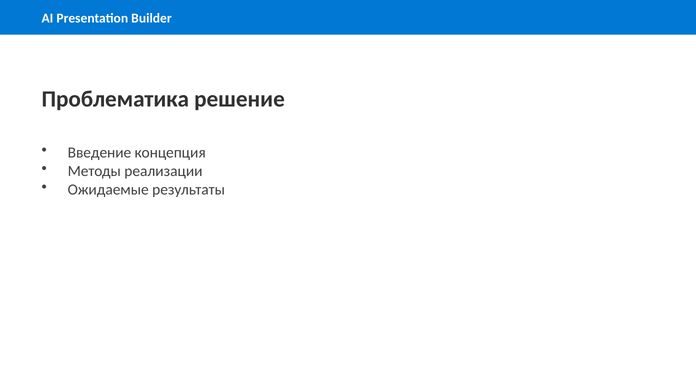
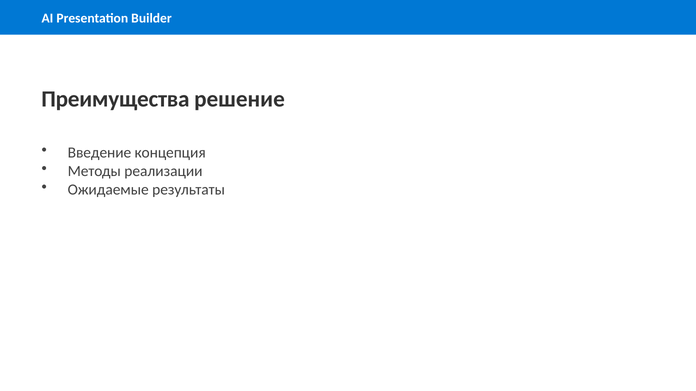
Проблематика: Проблематика -> Преимущества (115, 99)
